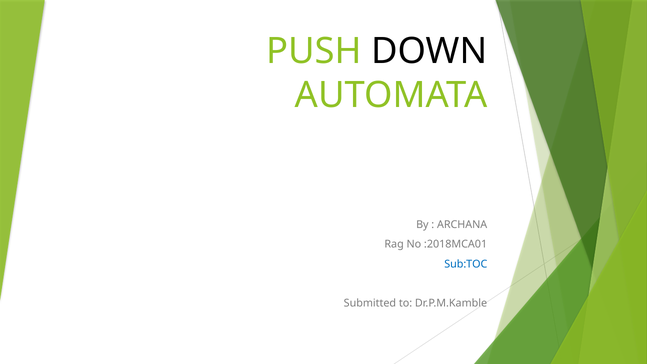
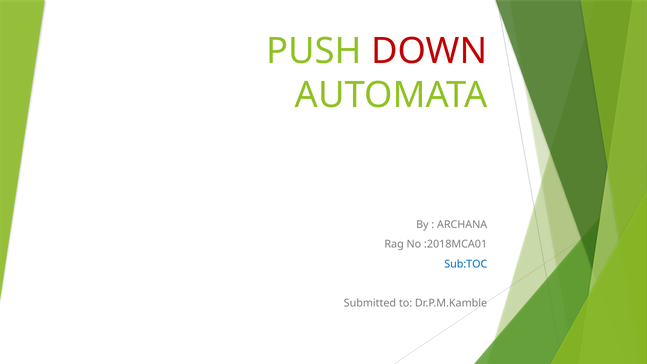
DOWN colour: black -> red (429, 51)
